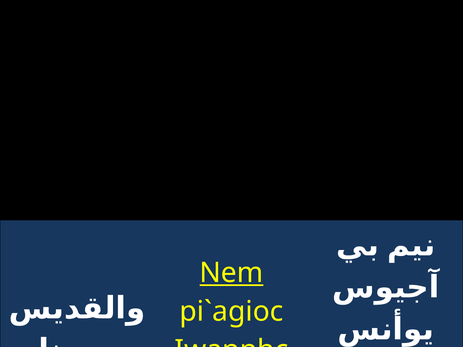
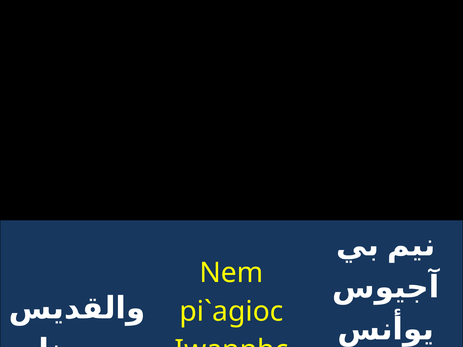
Nem underline: present -> none (231, 273)
